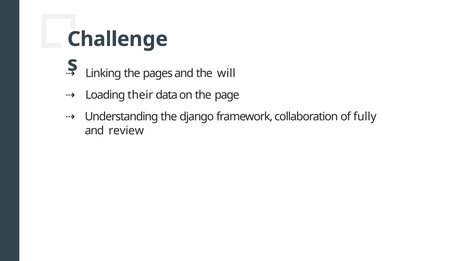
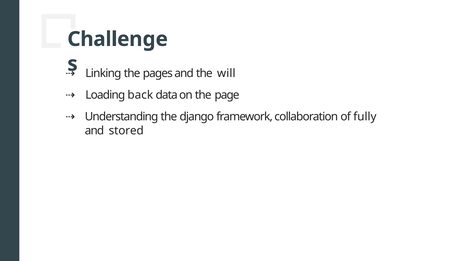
their: their -> back (140, 95)
review: review -> stored (126, 131)
